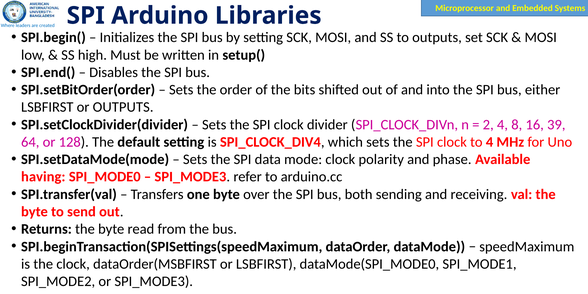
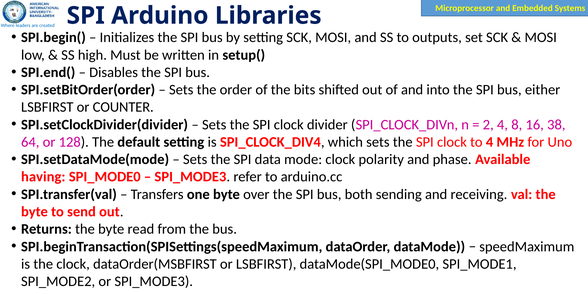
or OUTPUTS: OUTPUTS -> COUNTER (123, 107)
39: 39 -> 38 (556, 125)
